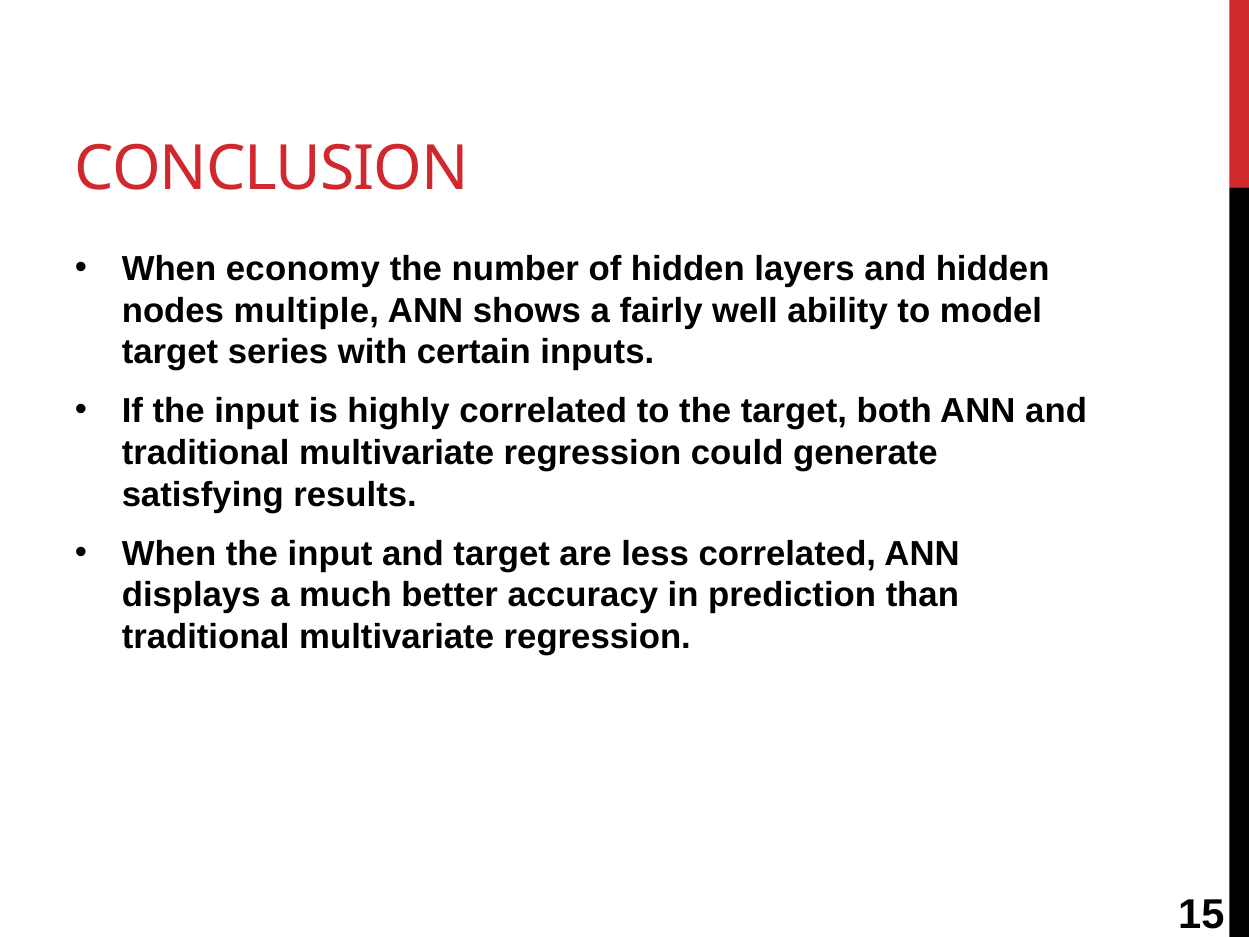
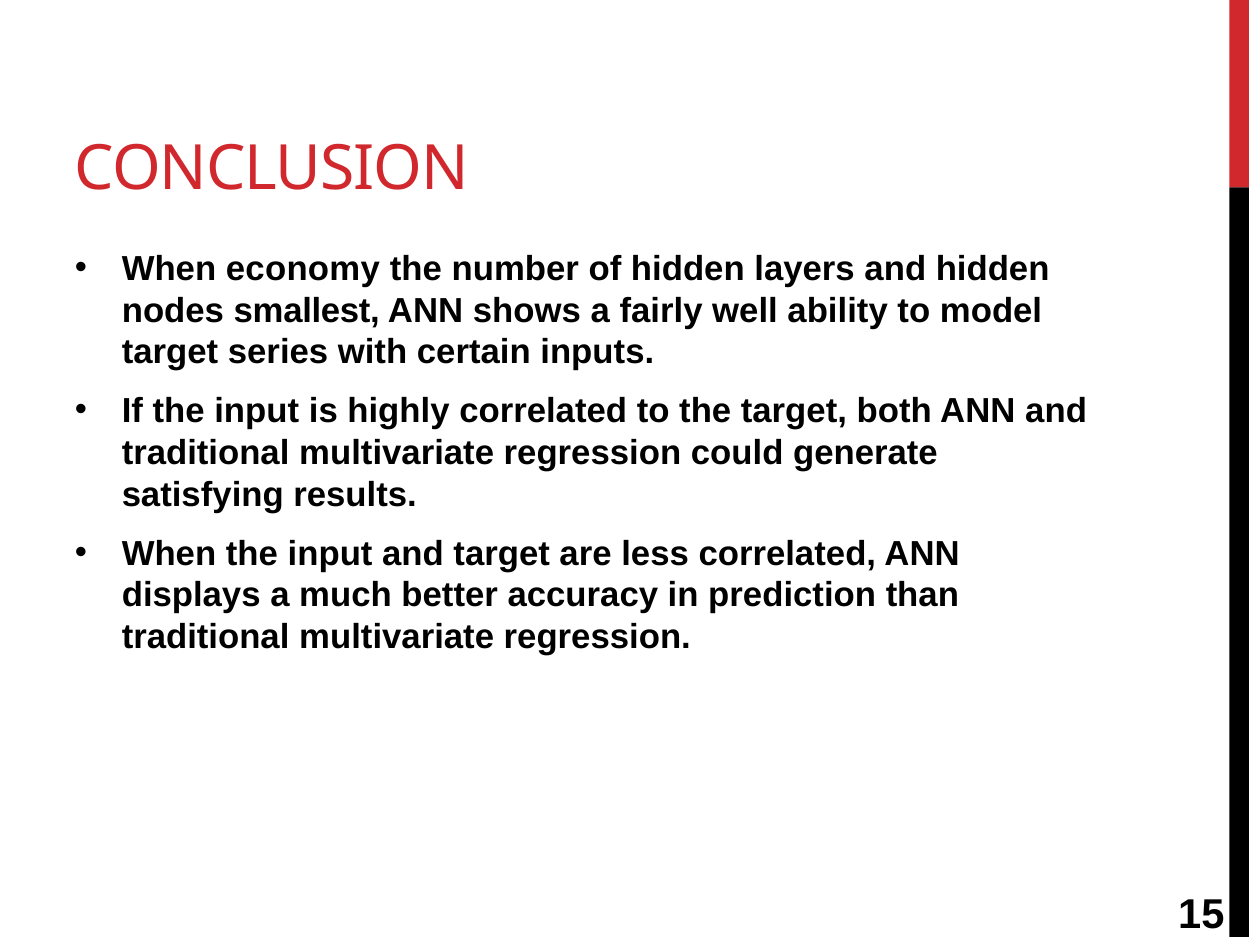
multiple: multiple -> smallest (307, 311)
